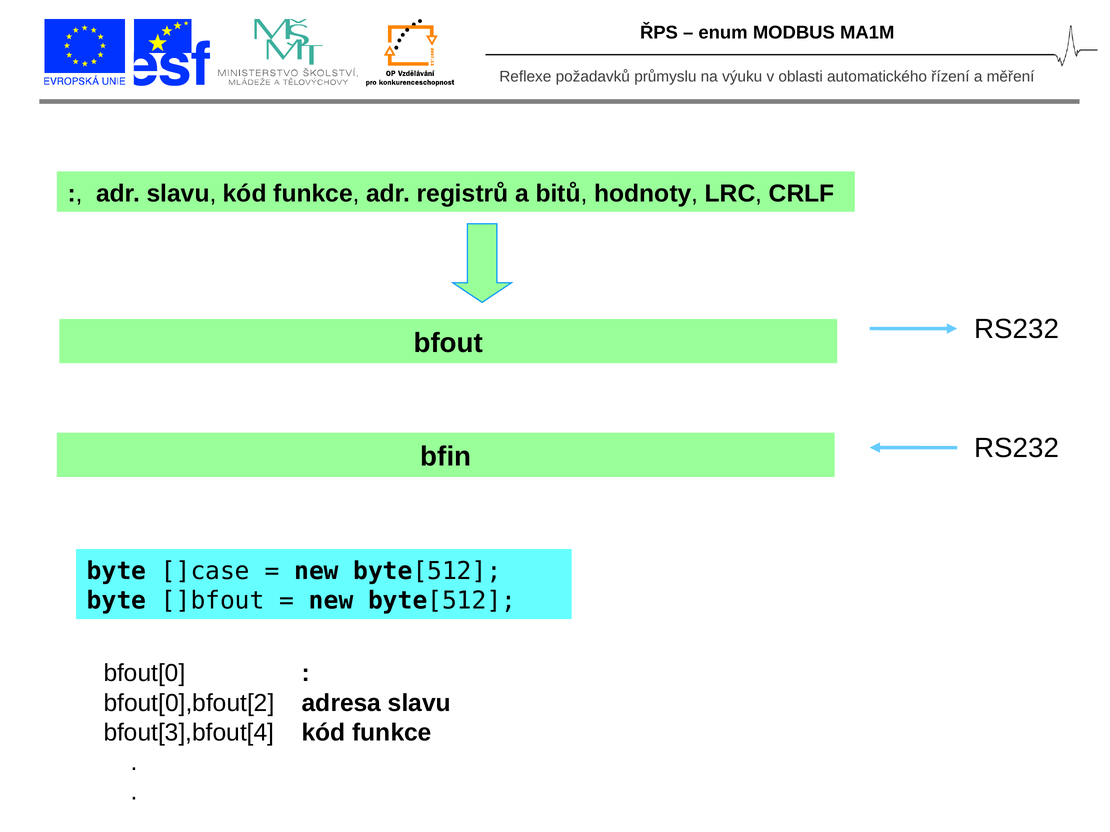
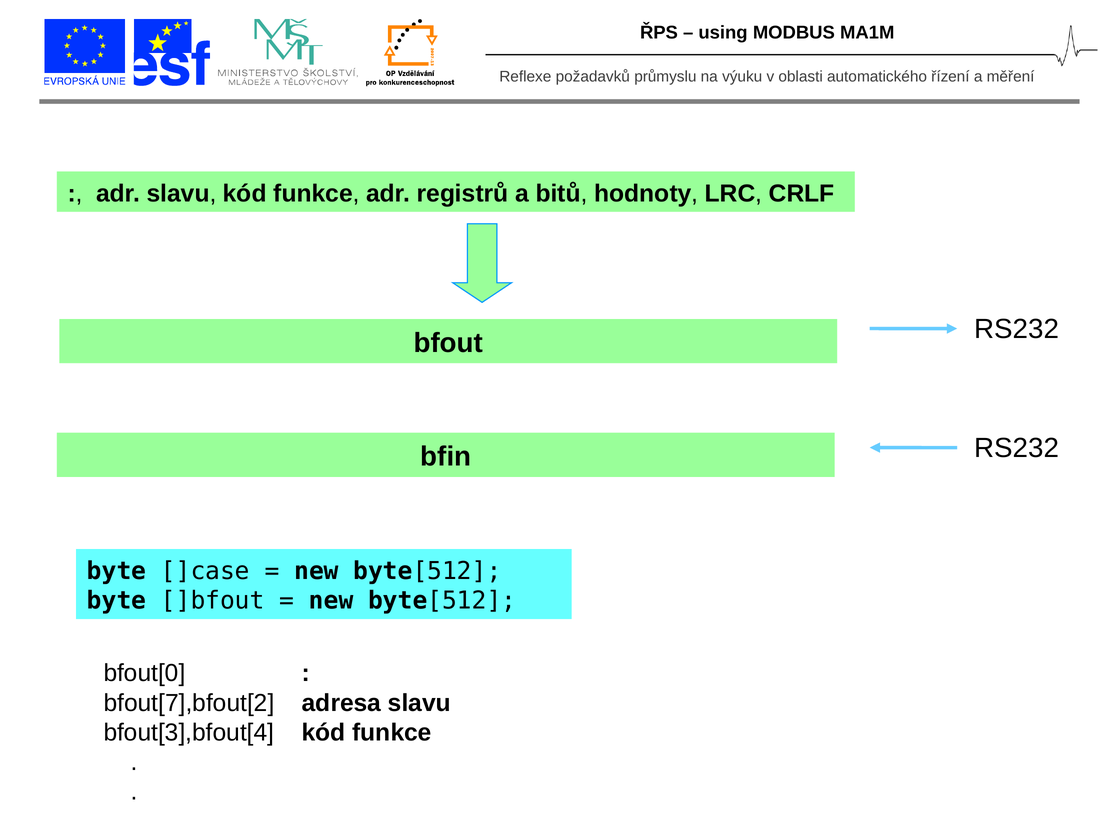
enum: enum -> using (723, 33)
bfout[0],bfout[2: bfout[0],bfout[2 -> bfout[7],bfout[2 (189, 703)
